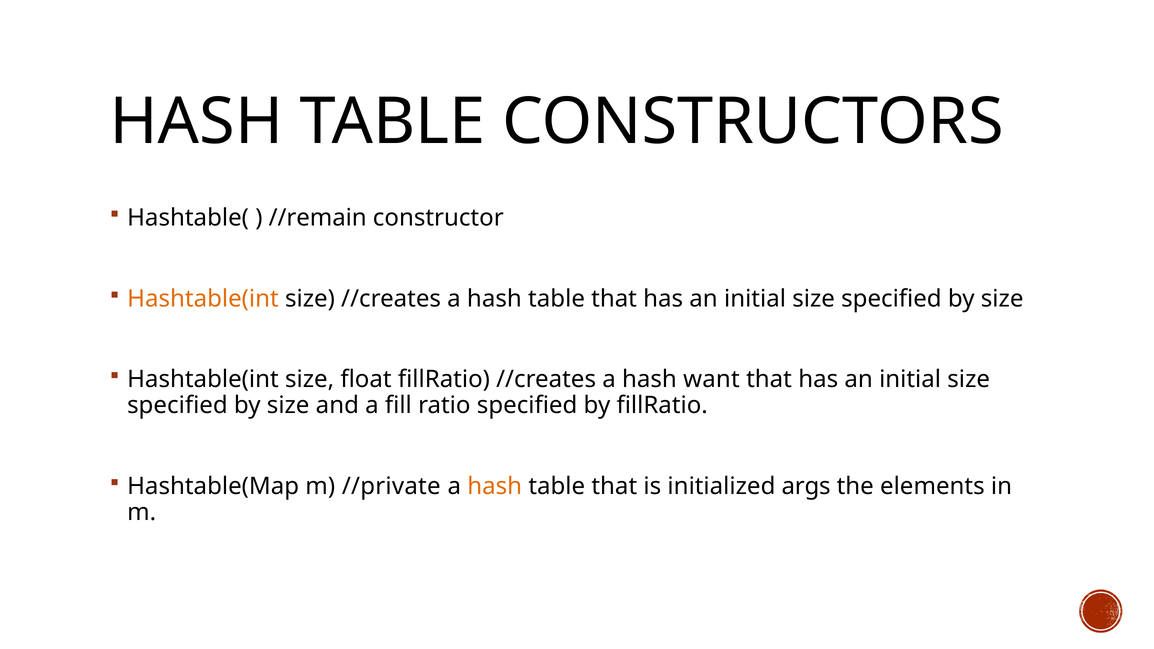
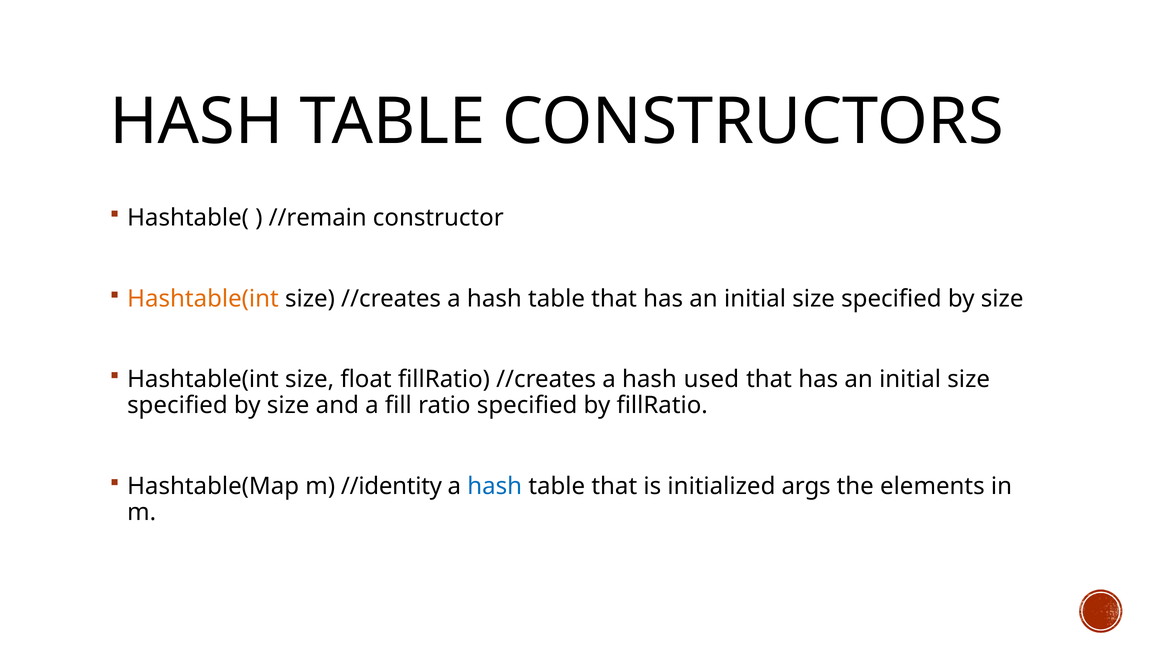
want: want -> used (711, 379)
//private: //private -> //identity (391, 486)
hash colour: orange -> blue (495, 486)
